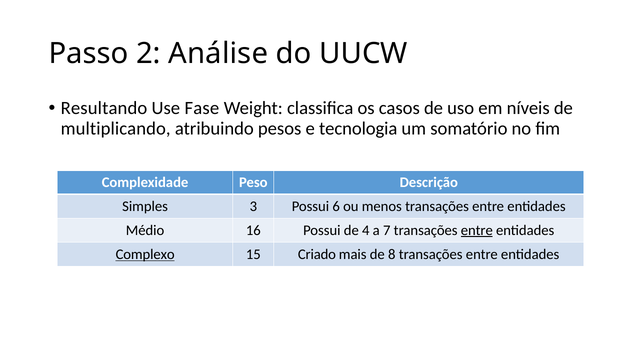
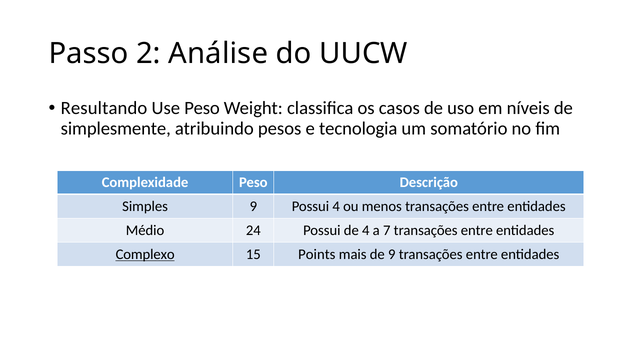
Use Fase: Fase -> Peso (202, 108)
multiplicando: multiplicando -> simplesmente (116, 128)
Simples 3: 3 -> 9 (253, 206)
Possui 6: 6 -> 4 (336, 206)
16: 16 -> 24 (253, 230)
entre underline: present -> none (477, 230)
Criado: Criado -> Points (317, 254)
de 8: 8 -> 9 (392, 254)
